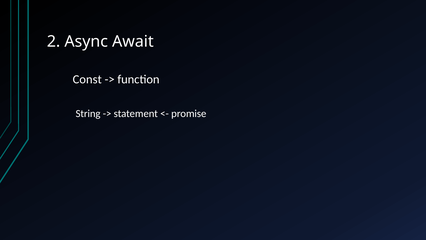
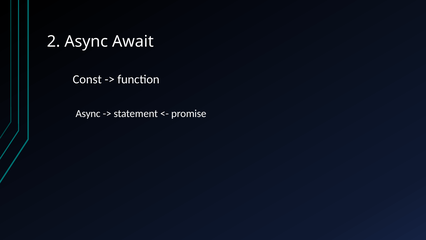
String: String -> Async (88, 114)
